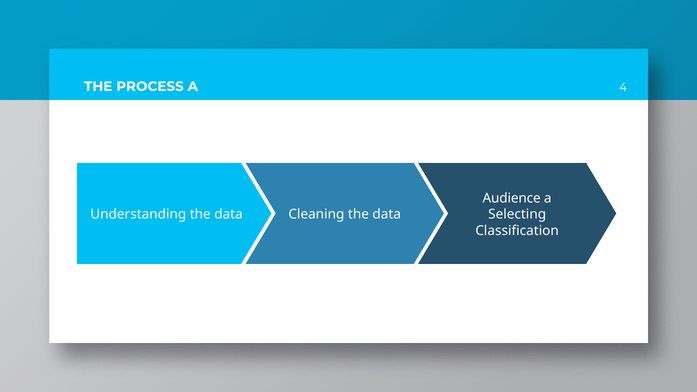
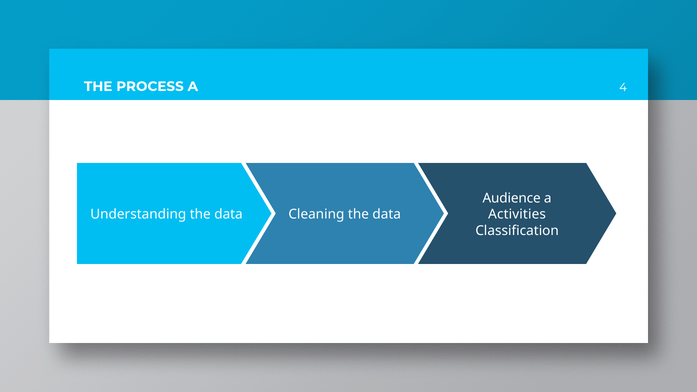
Selecting: Selecting -> Activities (517, 214)
